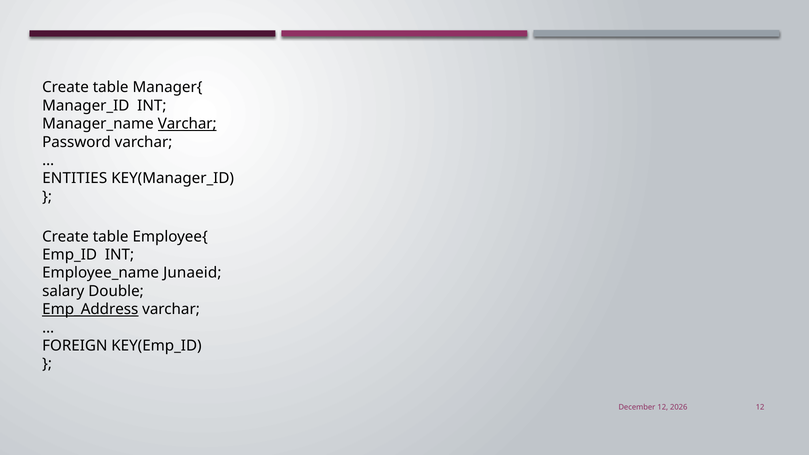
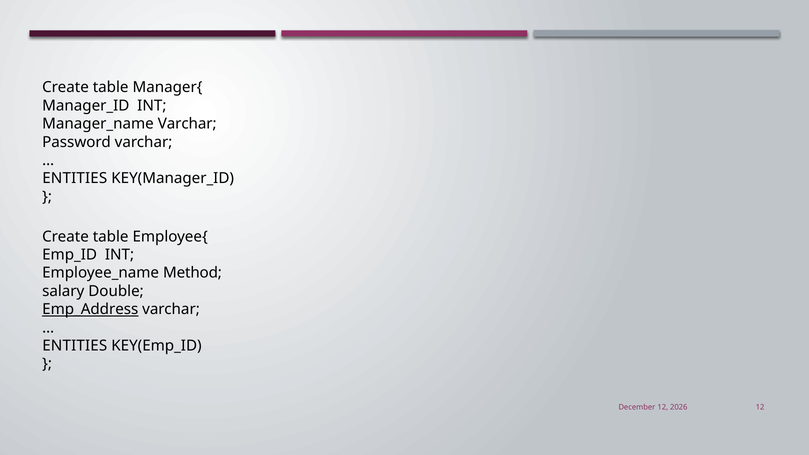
Varchar underline: present -> none (187, 124)
Junaeid: Junaeid -> Method (192, 273)
FOREIGN: FOREIGN -> ENTITIES (75, 346)
